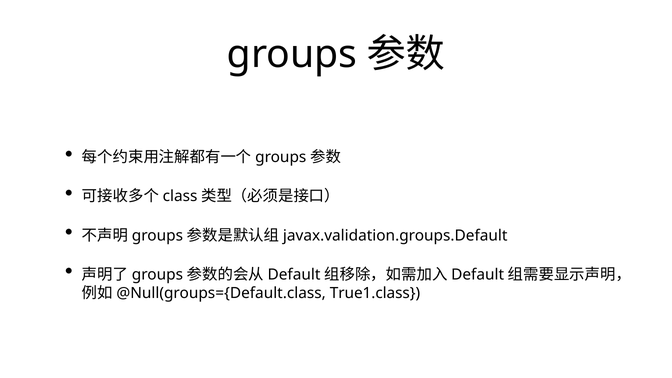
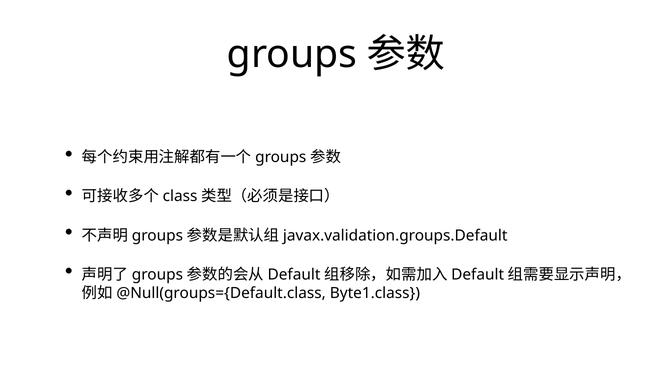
True1.class: True1.class -> Byte1.class (375, 293)
